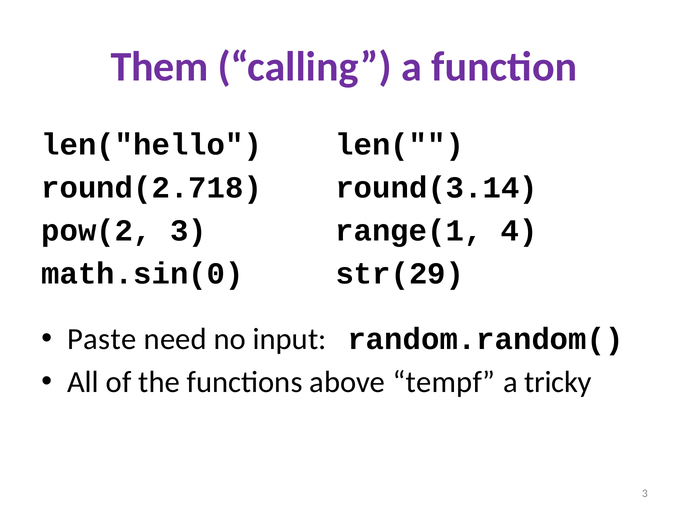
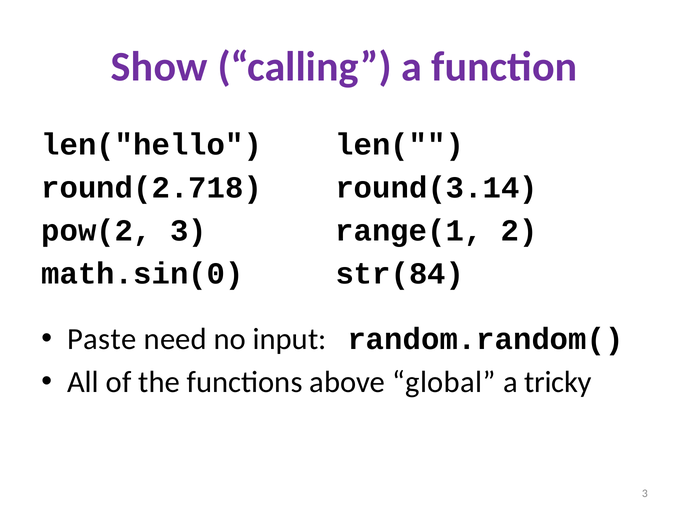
Them: Them -> Show (159, 67)
4: 4 -> 2 (519, 230)
str(29: str(29 -> str(84 (400, 273)
tempf: tempf -> global (444, 382)
